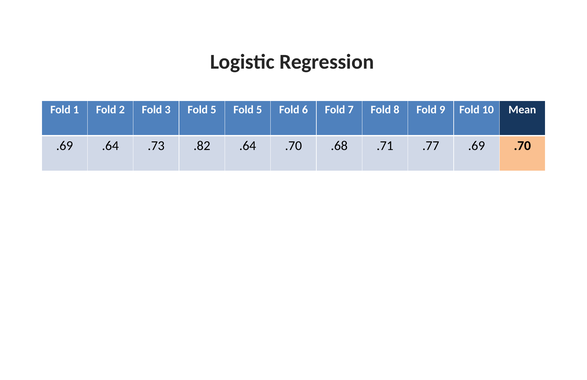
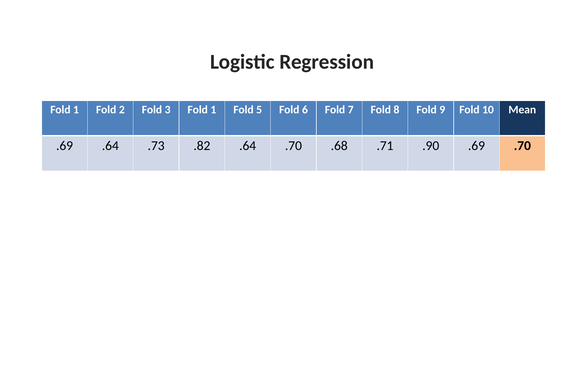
3 Fold 5: 5 -> 1 (213, 110)
.77: .77 -> .90 (431, 146)
